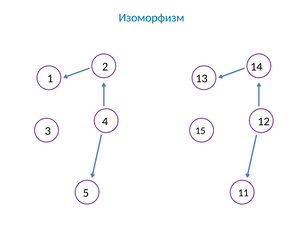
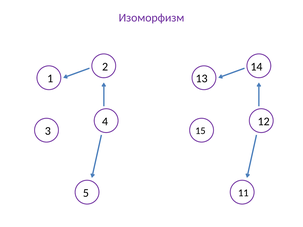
Изоморфизм colour: blue -> purple (151, 18)
